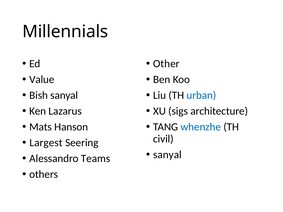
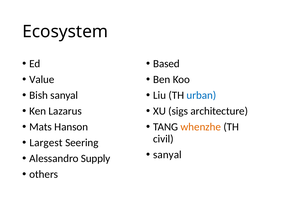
Millennials: Millennials -> Ecosystem (65, 32)
Other: Other -> Based (166, 64)
whenzhe colour: blue -> orange (201, 127)
Teams: Teams -> Supply (96, 159)
